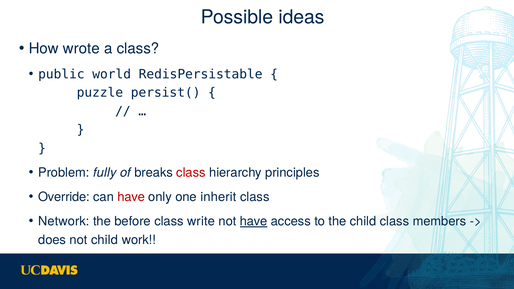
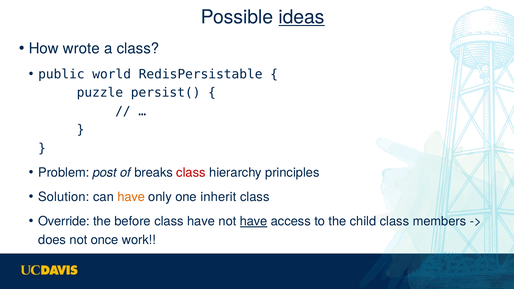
ideas underline: none -> present (302, 17)
fully: fully -> post (105, 173)
Override: Override -> Solution (64, 197)
have colour: red -> orange (131, 197)
Network: Network -> Override (64, 221)
class write: write -> have (201, 221)
not child: child -> once (105, 240)
